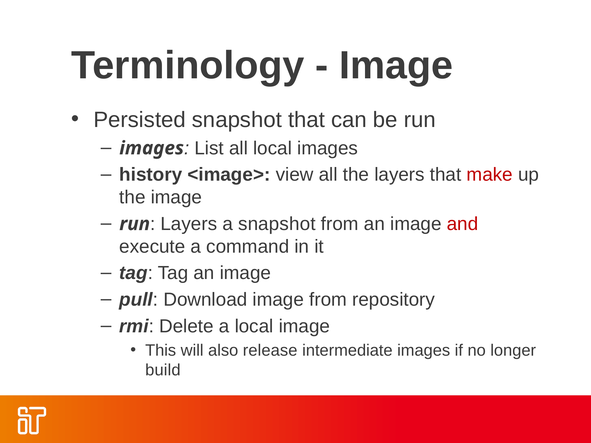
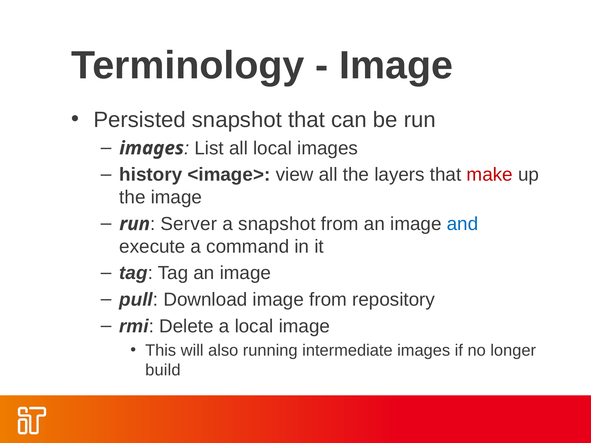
Layers: Layers -> Server (189, 224)
and colour: red -> blue (463, 224)
release: release -> running (270, 351)
